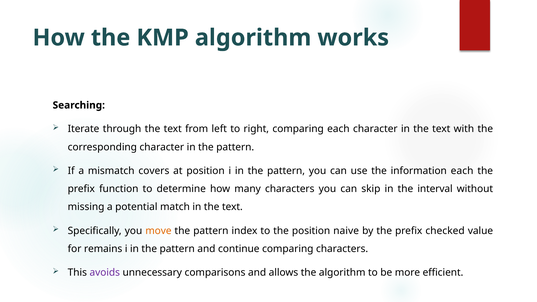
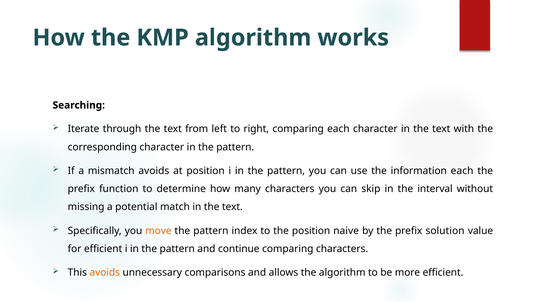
mismatch covers: covers -> avoids (154, 171)
checked: checked -> solution (445, 231)
for remains: remains -> efficient (103, 249)
avoids colour: purple -> orange (105, 273)
